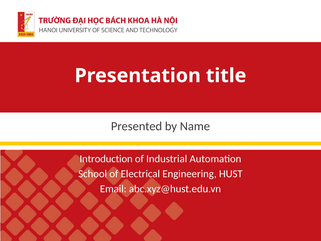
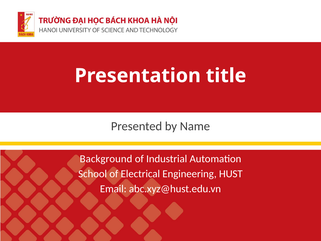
Introduction: Introduction -> Background (106, 159)
